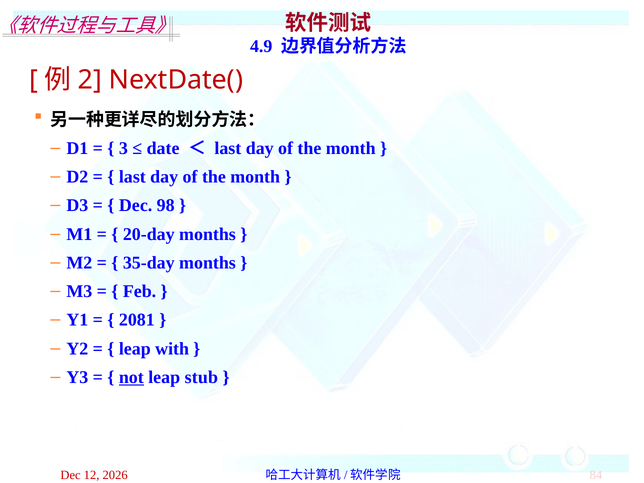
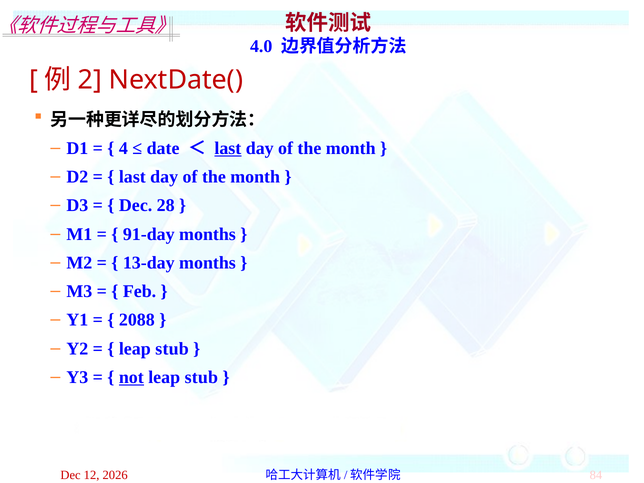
4.9: 4.9 -> 4.0 (261, 46)
3: 3 -> 4 (123, 148)
last underline: none -> present (228, 148)
98: 98 -> 28 (166, 206)
20-day: 20-day -> 91-day (149, 234)
35-day: 35-day -> 13-day (149, 263)
2081: 2081 -> 2088 (137, 320)
with: with -> stub (172, 349)
